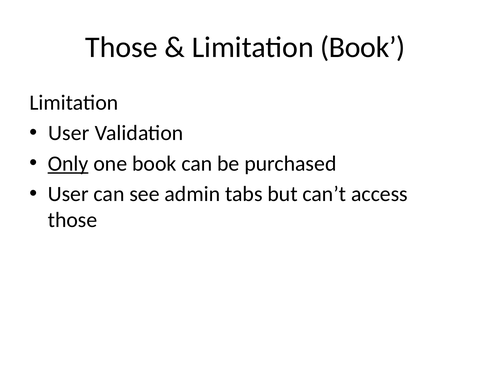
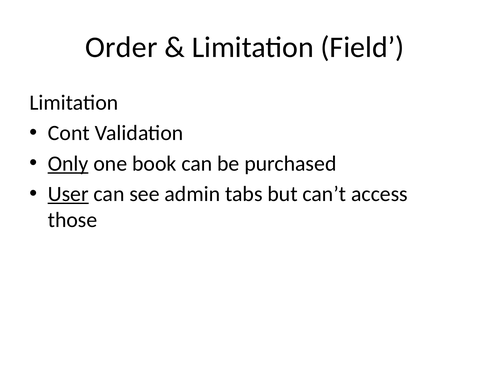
Those: Those -> Order (121, 47)
Limitation Book: Book -> Field (362, 47)
User: User -> Cont (69, 133)
User underline: none -> present (68, 194)
